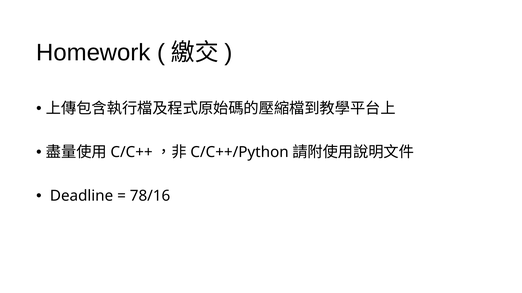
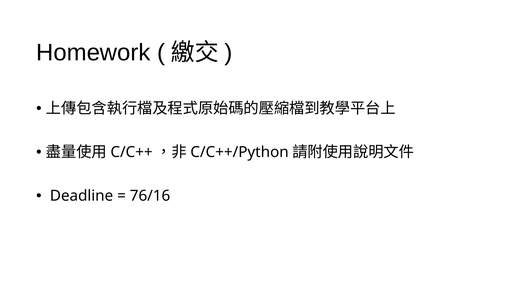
78/16: 78/16 -> 76/16 (150, 196)
